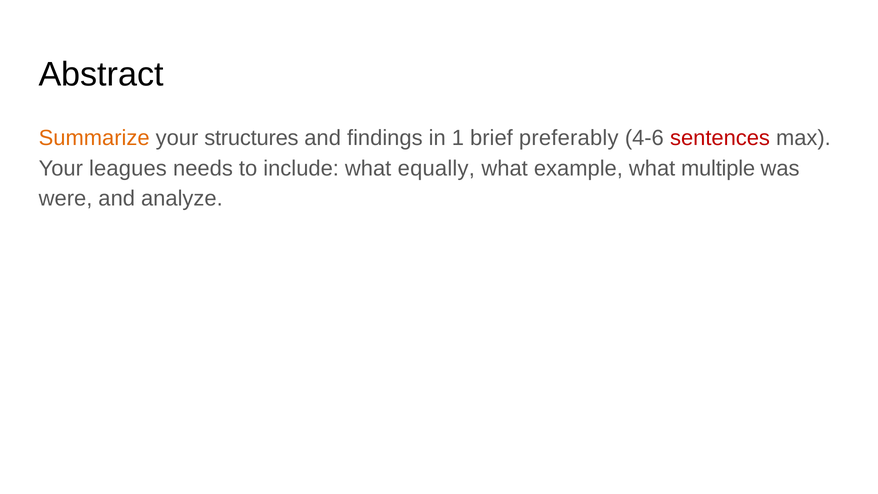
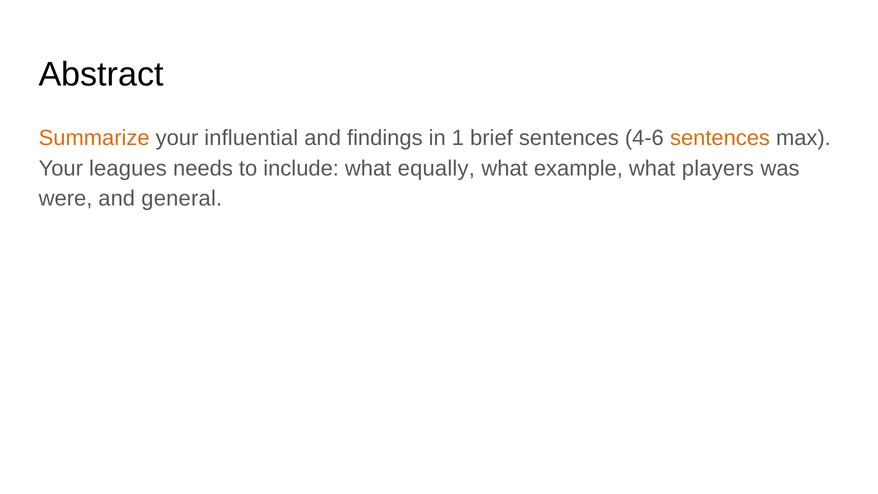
structures: structures -> influential (251, 138)
brief preferably: preferably -> sentences (569, 138)
sentences colour: red -> orange (720, 138)
multiple: multiple -> players (718, 168)
analyze: analyze -> general (182, 199)
